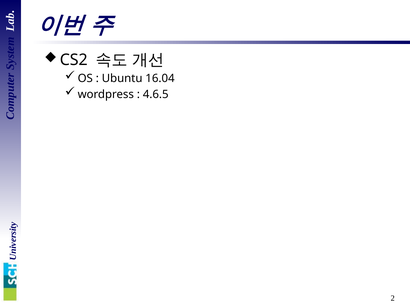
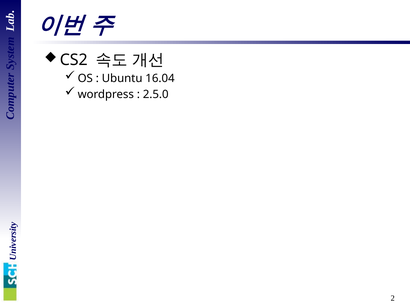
4.6.5: 4.6.5 -> 2.5.0 (156, 94)
